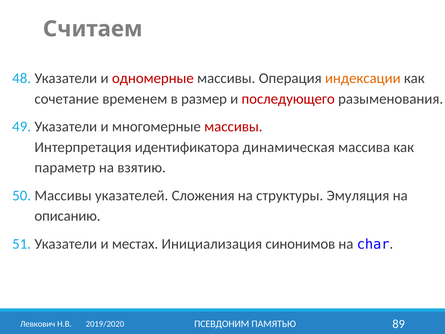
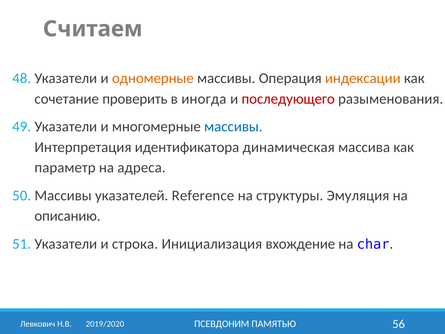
одномерные colour: red -> orange (153, 78)
временем: временем -> проверить (135, 99)
размер: размер -> иногда (204, 99)
массивы colour: red -> blue (233, 127)
взятию: взятию -> адреса (141, 168)
Сложения: Сложения -> Reference (203, 195)
местах: местах -> строка (135, 244)
синонимов: синонимов -> вхождение (300, 244)
89: 89 -> 56 (399, 324)
